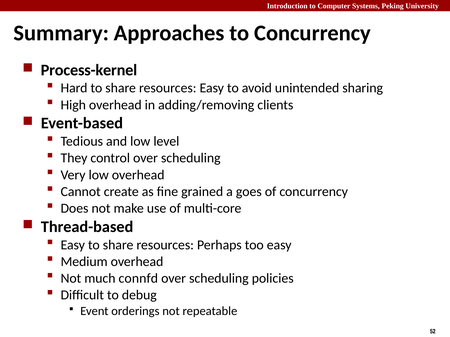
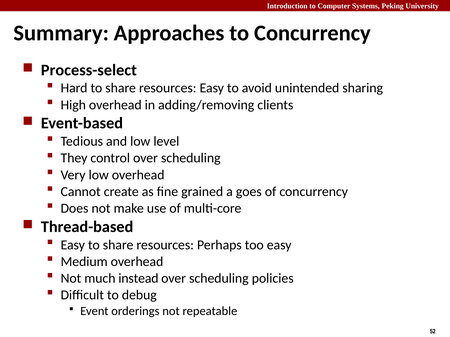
Process-kernel: Process-kernel -> Process-select (89, 70)
connfd: connfd -> instead (138, 279)
